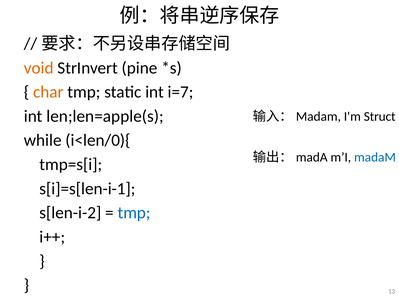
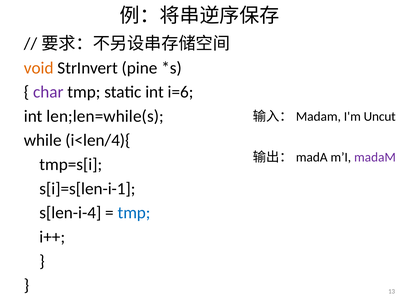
char colour: orange -> purple (48, 92)
i=7: i=7 -> i=6 (181, 92)
len;len=apple(s: len;len=apple(s -> len;len=while(s (105, 116)
Struct: Struct -> Uncut (380, 117)
i<len/0){: i<len/0){ -> i<len/4){ (98, 140)
madaM colour: blue -> purple (375, 157)
s[len-i-2: s[len-i-2 -> s[len-i-4 (70, 213)
